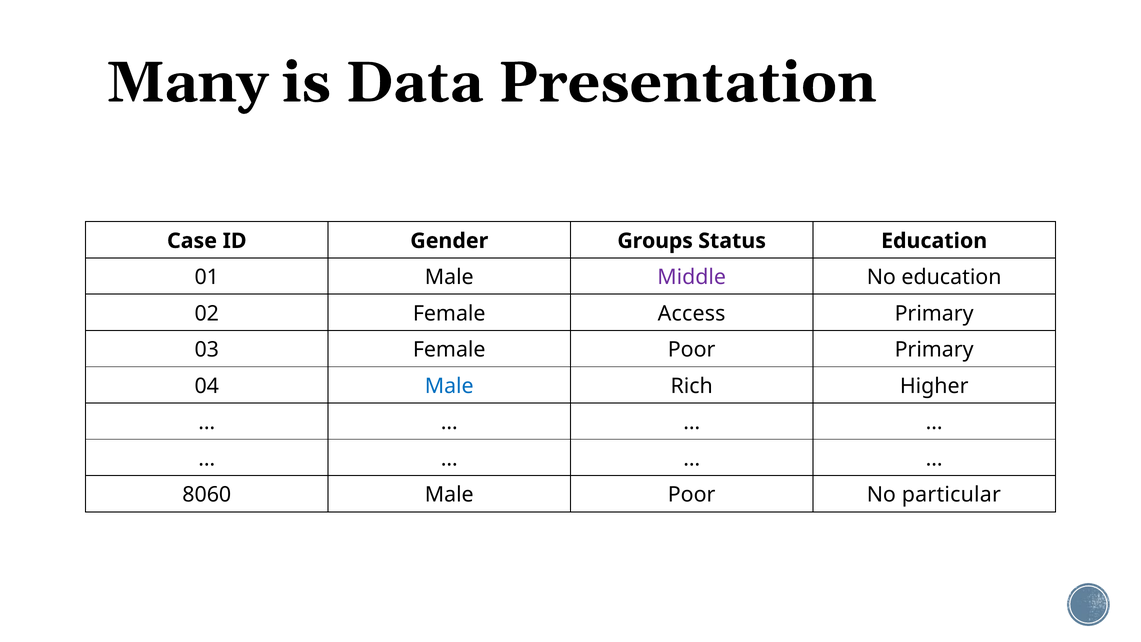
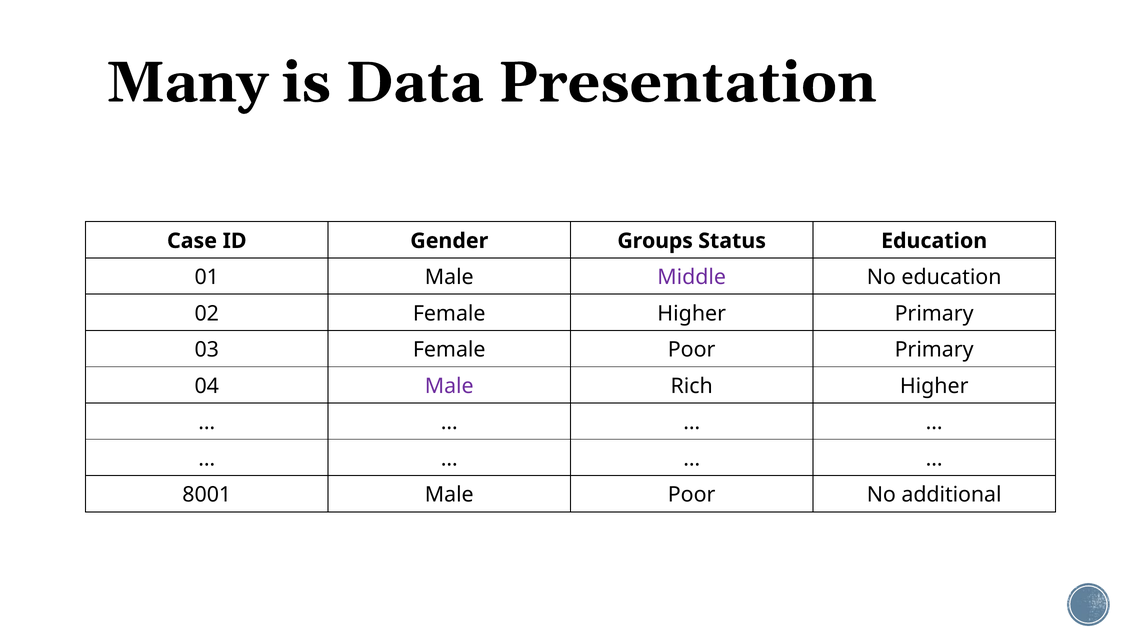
Female Access: Access -> Higher (692, 313)
Male colour: blue -> purple (449, 386)
8060: 8060 -> 8001 (207, 495)
particular: particular -> additional (952, 495)
